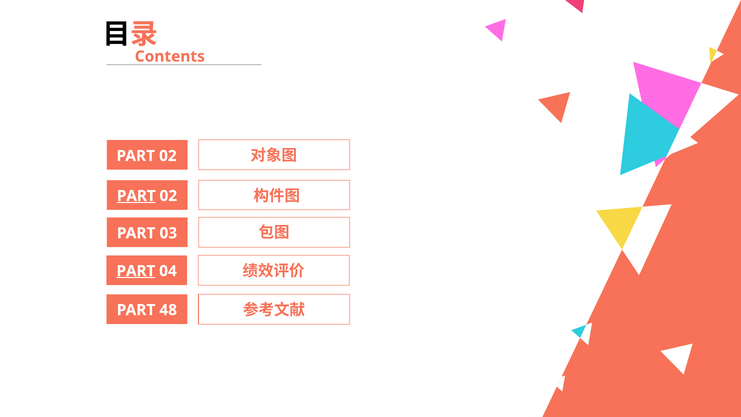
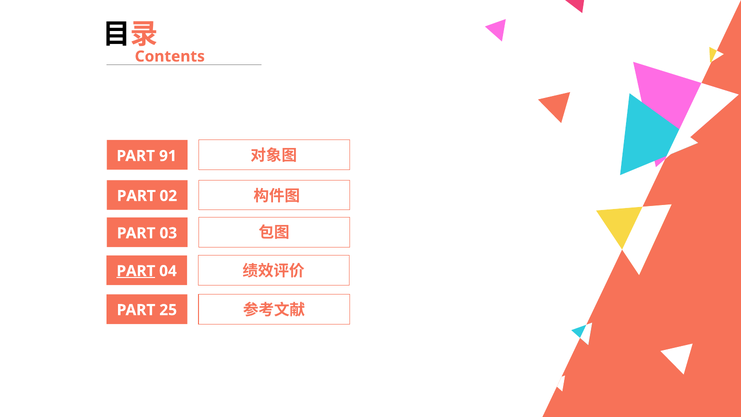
02: 02 -> 91 (168, 156)
PART underline: present -> none (136, 196)
48: 48 -> 25 (168, 310)
